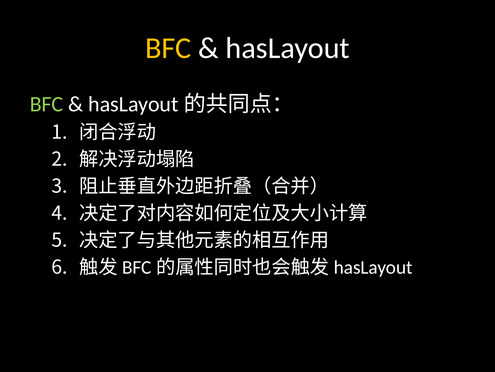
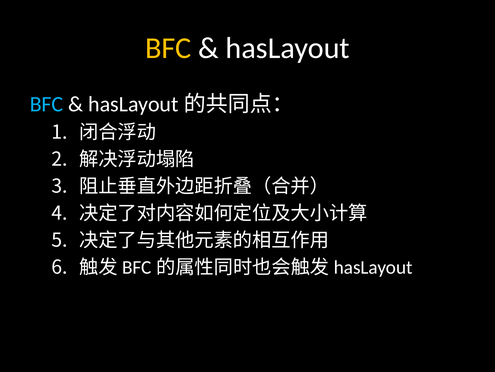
BFC colour: light green -> light blue (47, 104)
